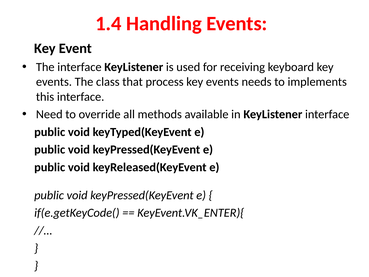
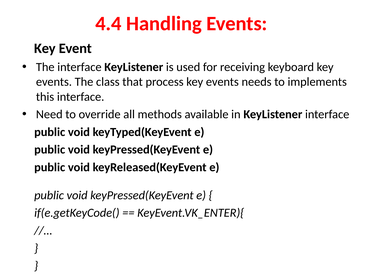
1.4: 1.4 -> 4.4 (108, 24)
